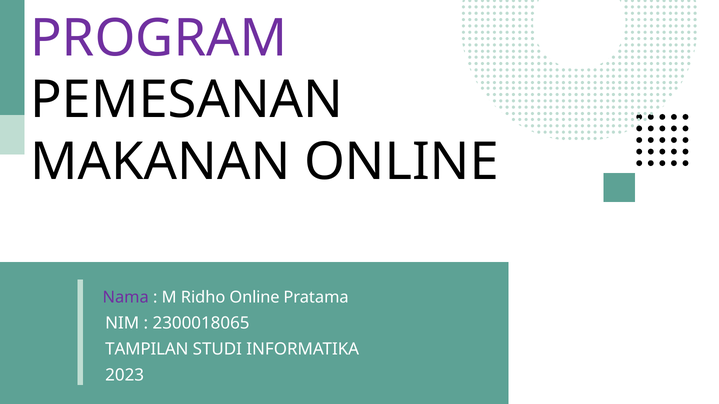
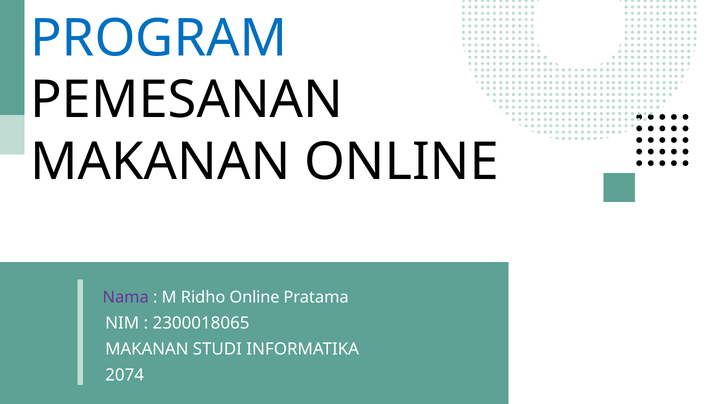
PROGRAM colour: purple -> blue (159, 38)
TAMPILAN: TAMPILAN -> MAKANAN (147, 350)
2023: 2023 -> 2074 (125, 376)
